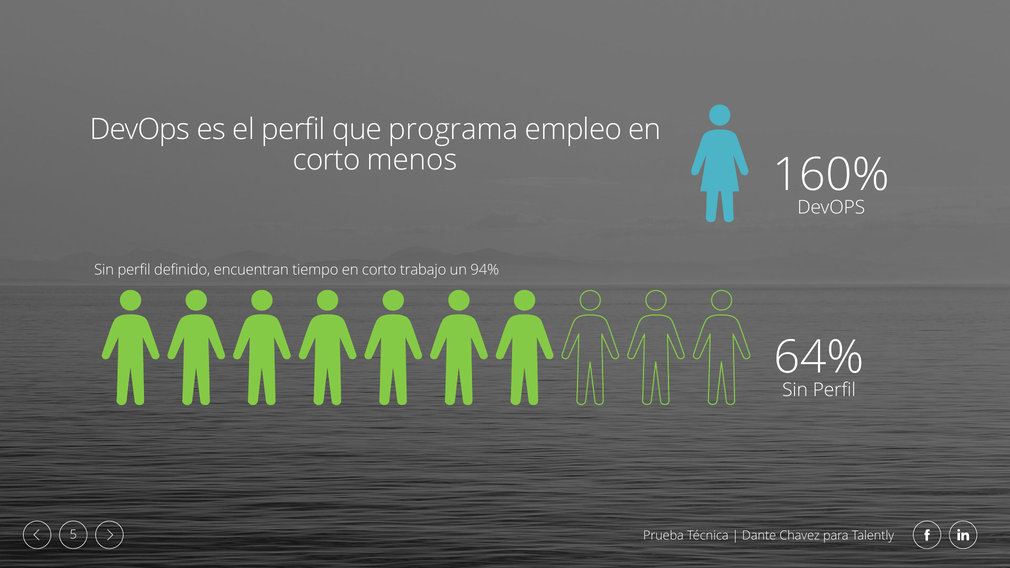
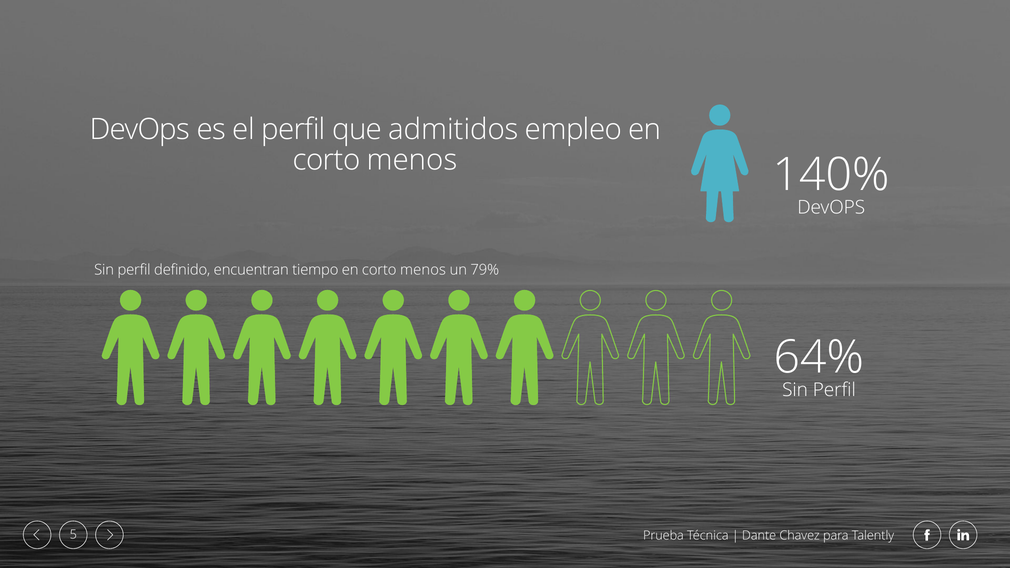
programa: programa -> admitidos (453, 129)
160%: 160% -> 140% (831, 175)
trabajo: trabajo -> menos (423, 270)
94%: 94% -> 79% (485, 270)
